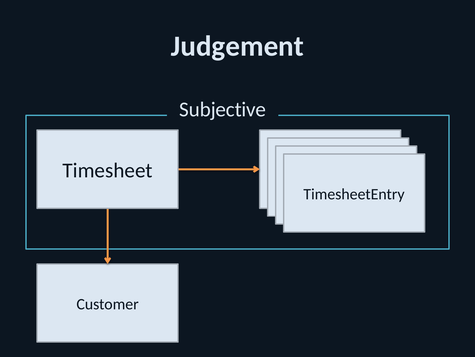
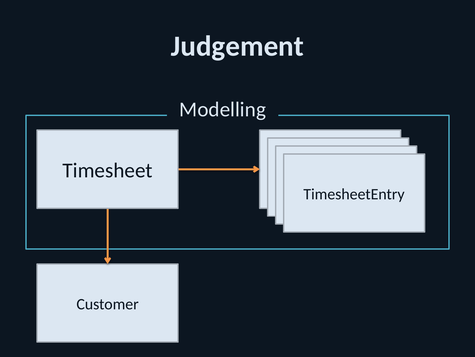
Subjective: Subjective -> Modelling (223, 109)
